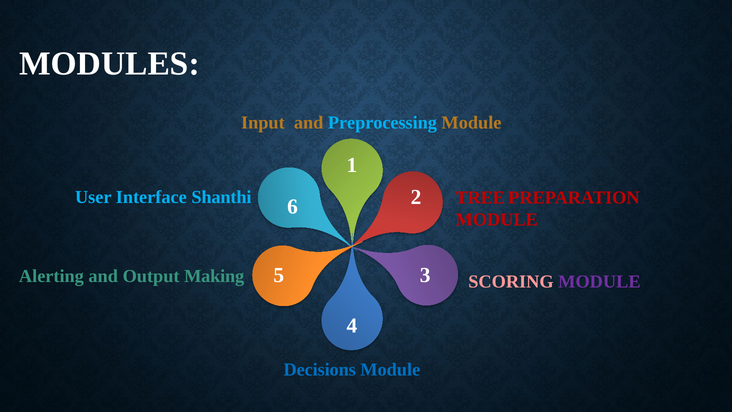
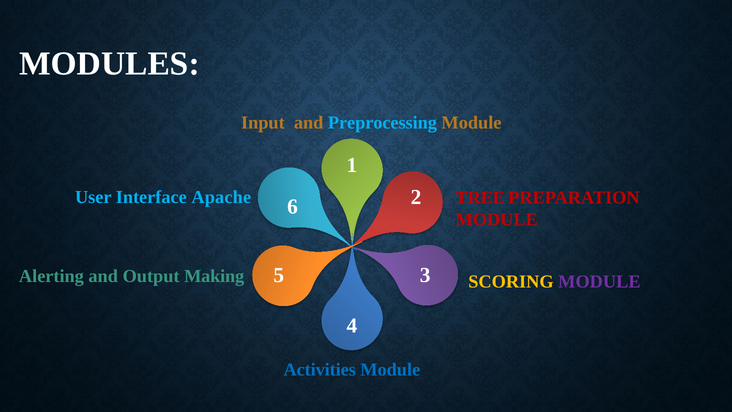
Shanthi: Shanthi -> Apache (221, 197)
SCORING colour: pink -> yellow (511, 282)
Decisions: Decisions -> Activities (320, 369)
